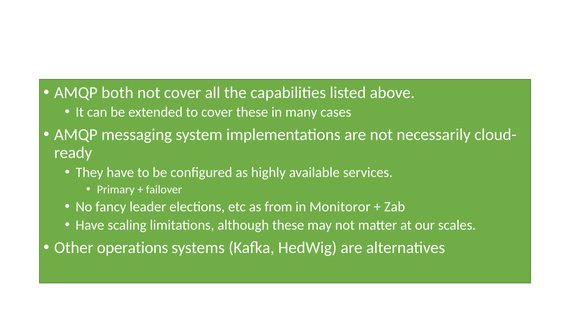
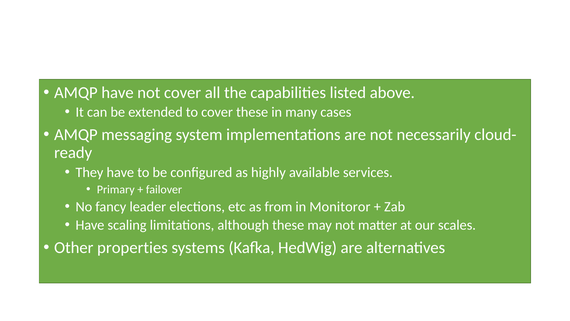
AMQP both: both -> have (118, 92)
operations: operations -> properties (132, 247)
